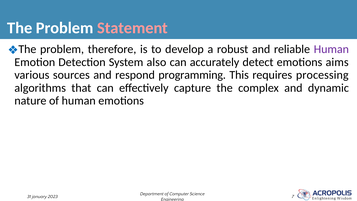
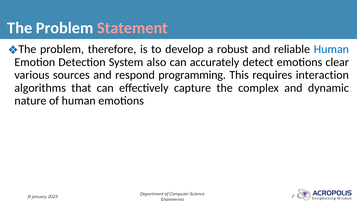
Human colour: purple -> blue (331, 49)
aims: aims -> clear (337, 62)
processing: processing -> interaction (322, 75)
